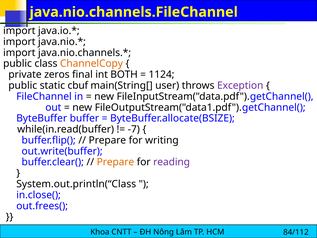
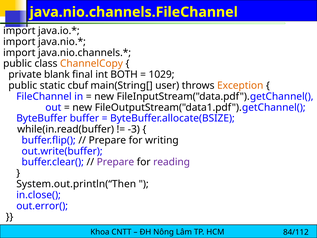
zeros: zeros -> blank (57, 74)
1124: 1124 -> 1029 (162, 74)
Exception colour: purple -> orange (240, 85)
-7: -7 -> -3 (134, 129)
Prepare colour: orange -> purple (115, 162)
System.out.println(“Class: System.out.println(“Class -> System.out.println(“Then (76, 184)
out.frees(: out.frees( -> out.error( (42, 206)
